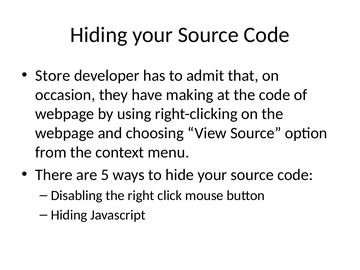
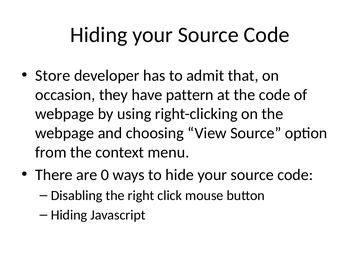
making: making -> pattern (190, 95)
5: 5 -> 0 (105, 175)
